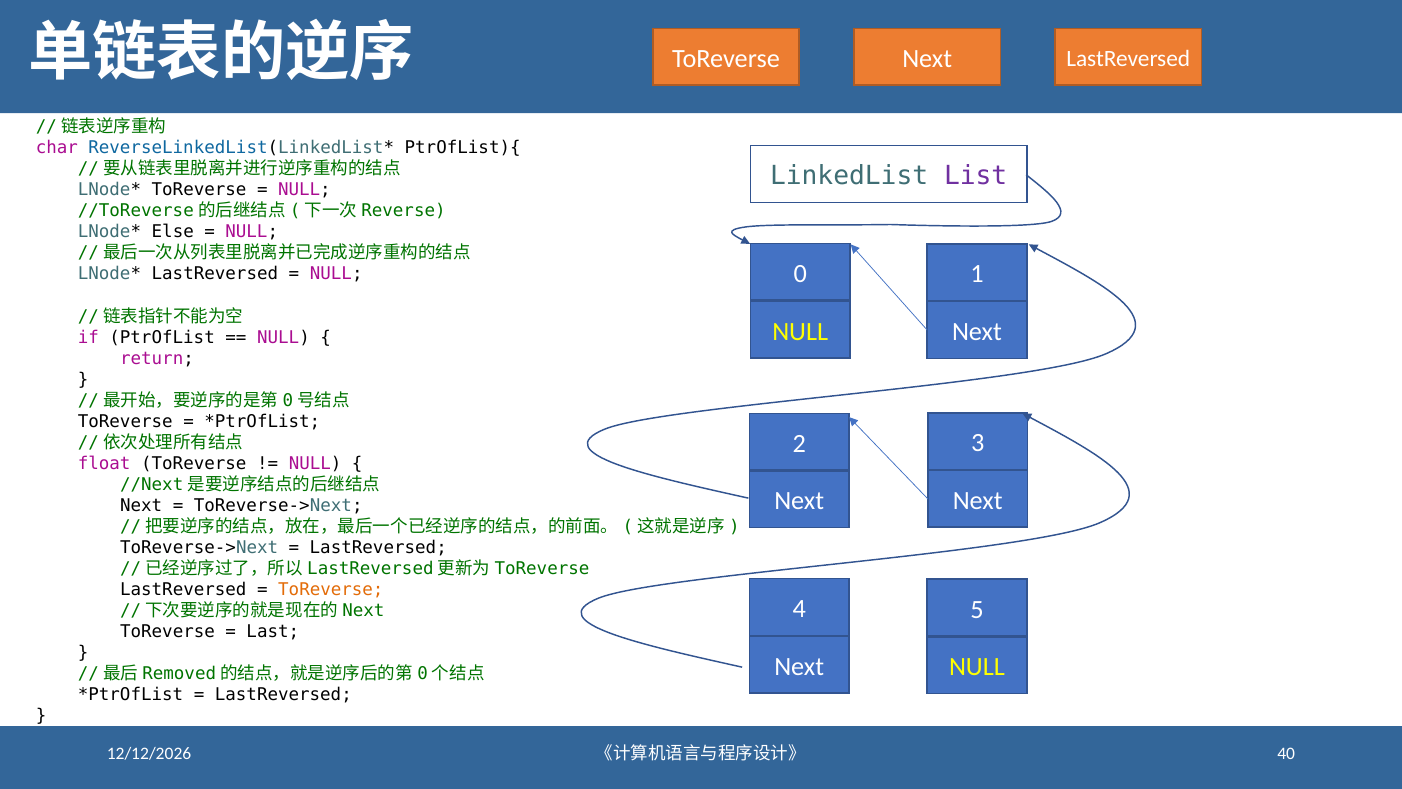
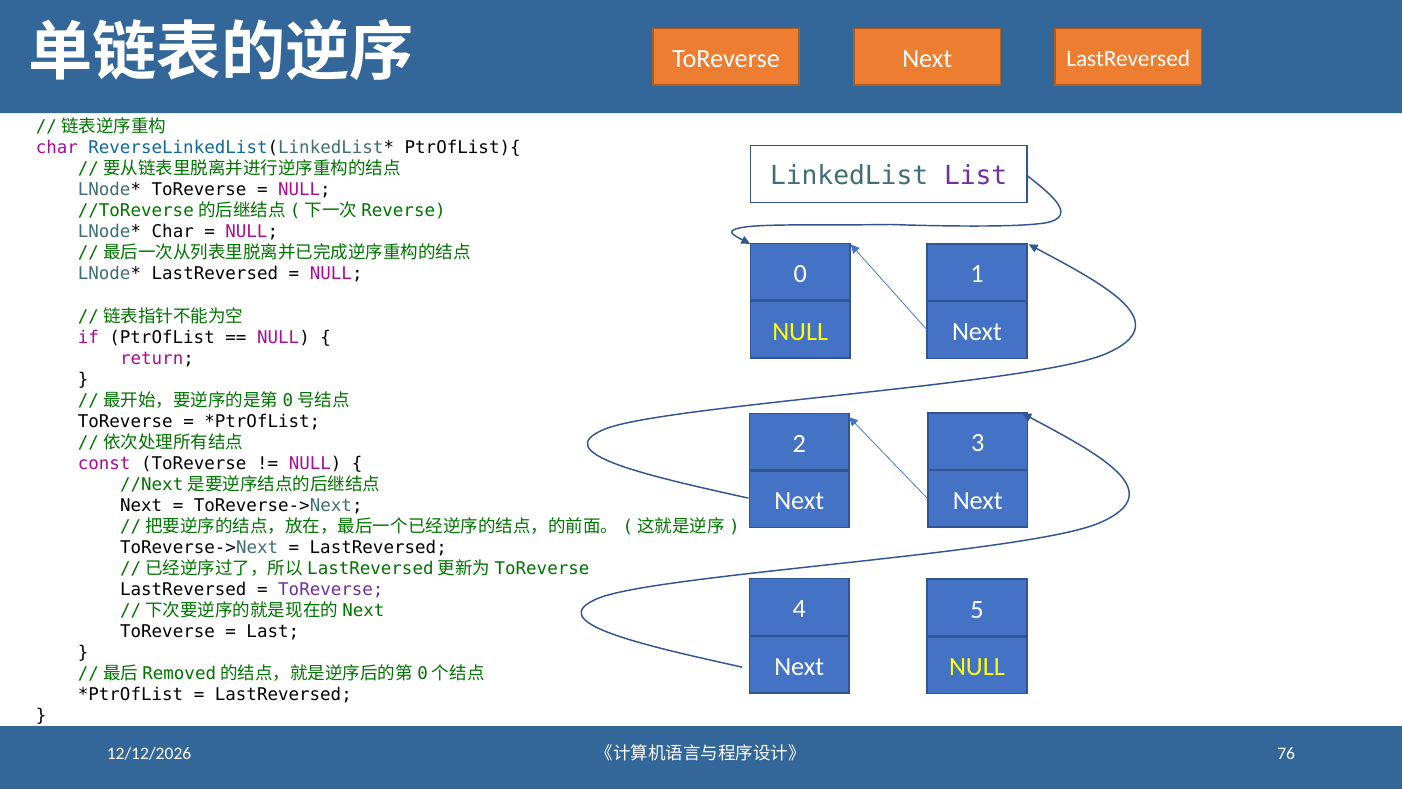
Else: Else -> Char (173, 232)
float: float -> const (104, 463)
ToReverse colour: orange -> purple (331, 590)
40: 40 -> 76 (1286, 753)
